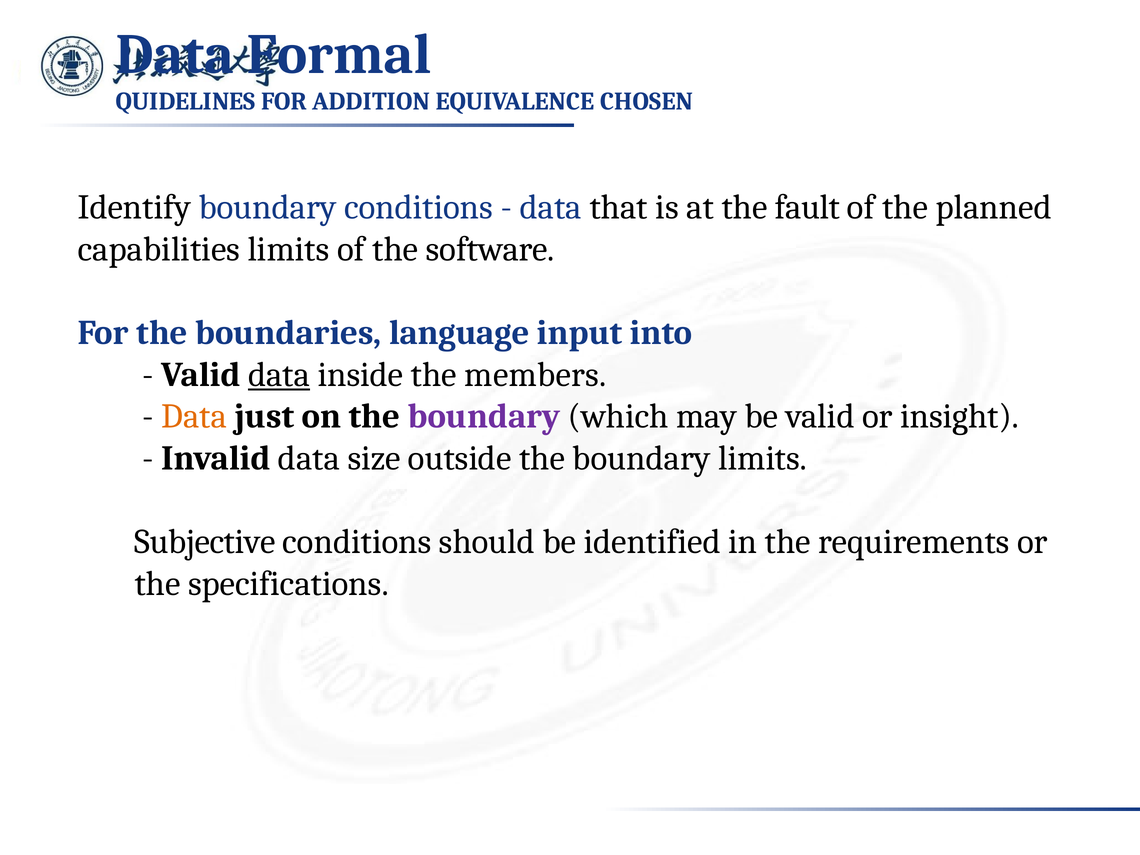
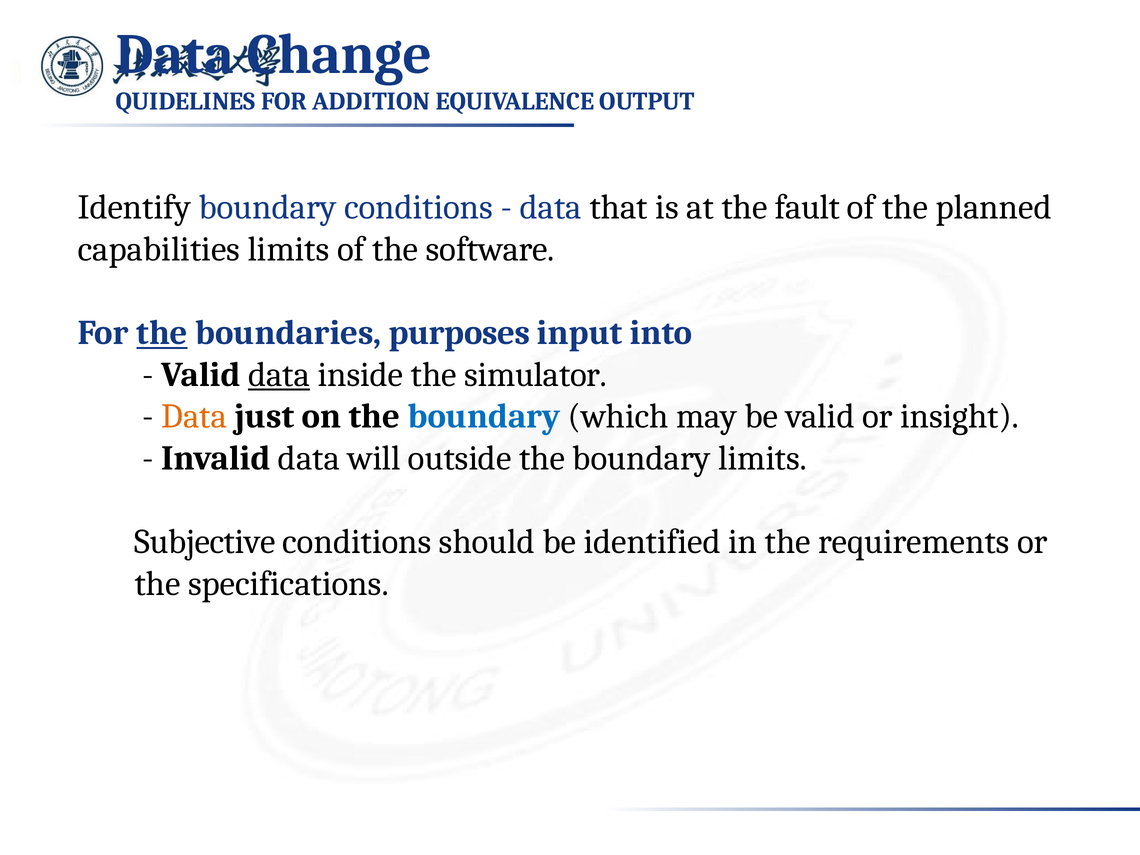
Formal: Formal -> Change (339, 54)
CHOSEN: CHOSEN -> OUTPUT (647, 102)
the underline: none -> present (162, 333)
language: language -> purposes (459, 333)
members: members -> simulator (536, 375)
boundary colour: purple -> blue (484, 416)
size: size -> will (374, 458)
